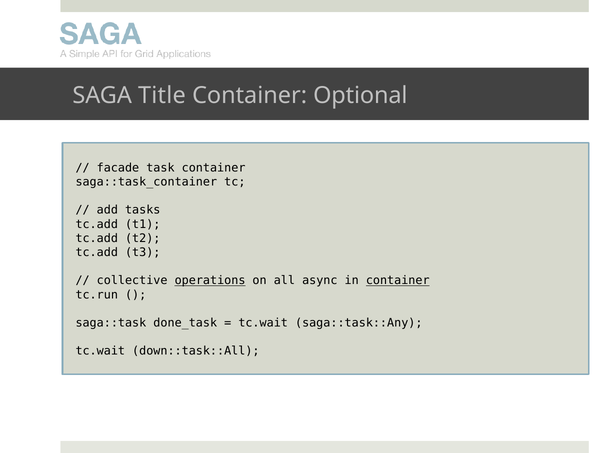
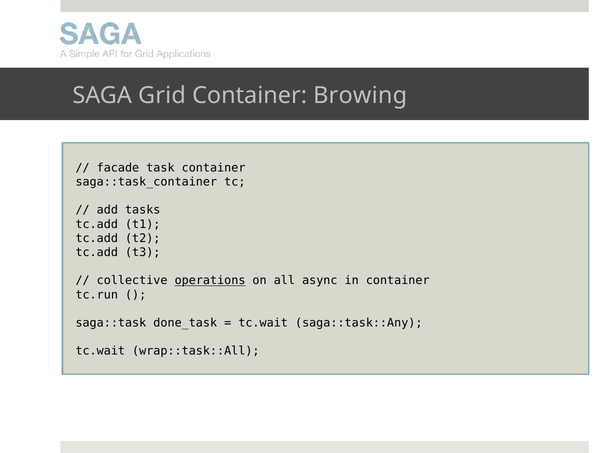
Title: Title -> Grid (162, 95)
Optional: Optional -> Browing (360, 95)
container underline: present -> none (398, 281)
down::task::All: down::task::All -> wrap::task::All (196, 351)
